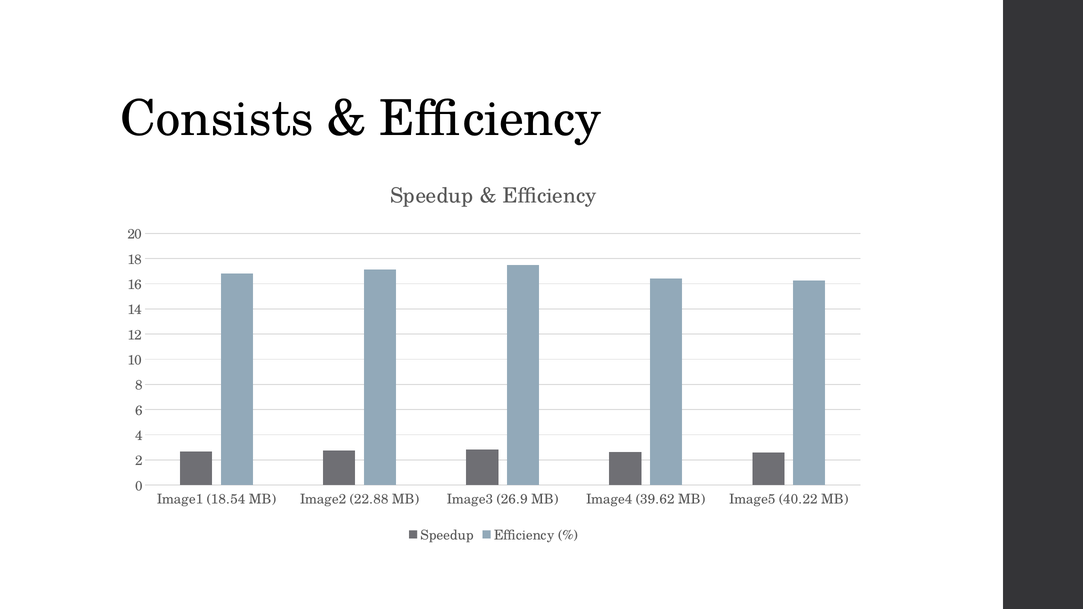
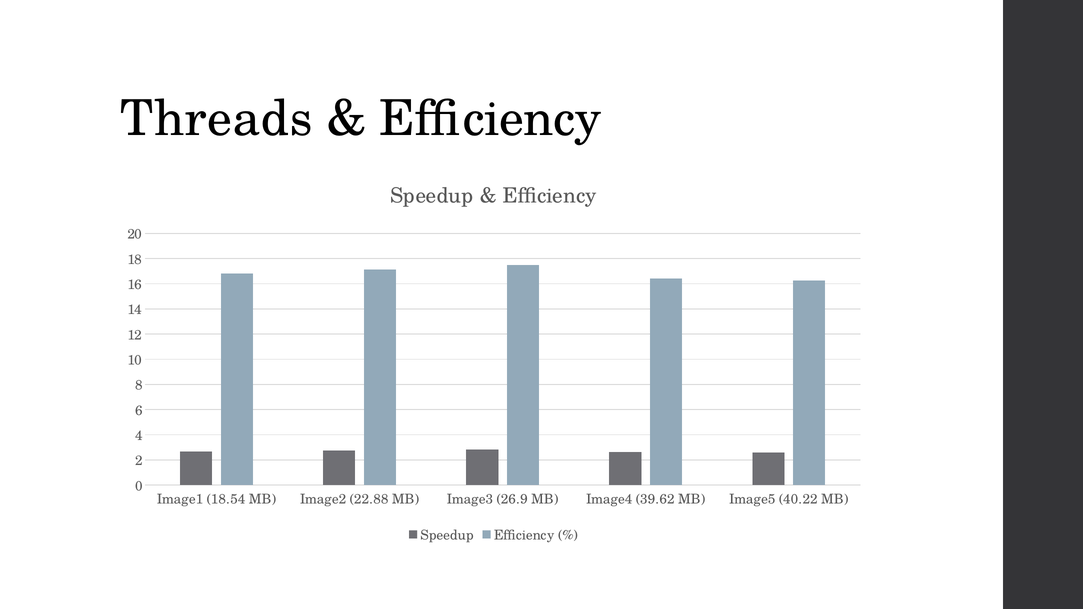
Consists: Consists -> Threads (217, 119)
